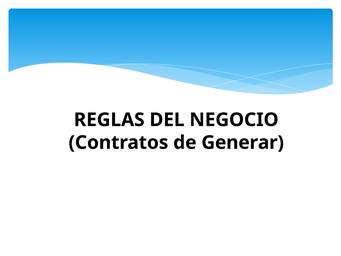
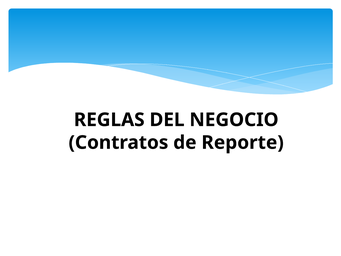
Generar: Generar -> Reporte (243, 142)
